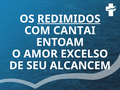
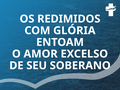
REDIMIDOS underline: present -> none (69, 19)
CANTAI: CANTAI -> GLÓRIA (74, 31)
ALCANCEM: ALCANCEM -> SOBERANO (80, 66)
